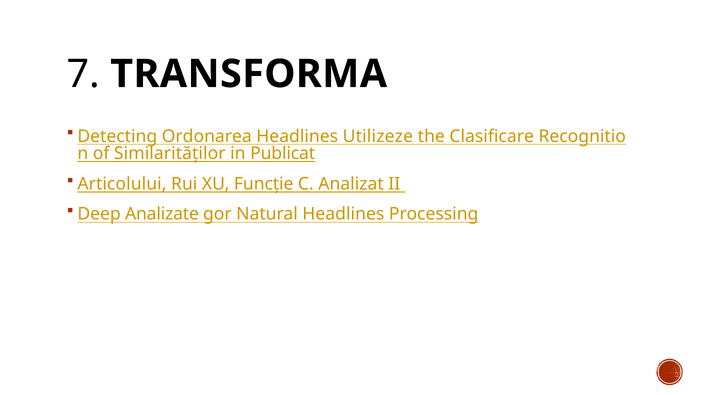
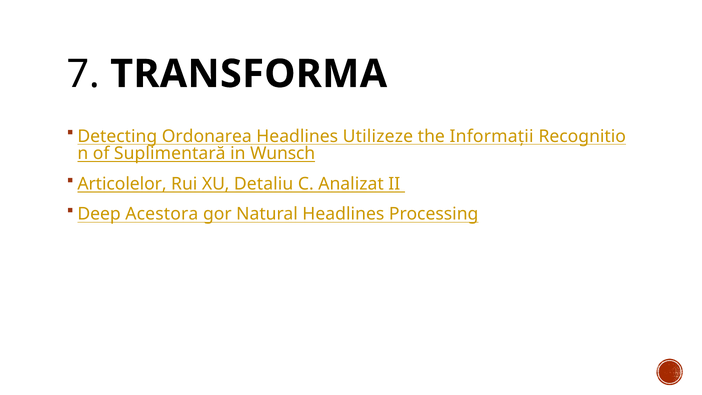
Clasificare: Clasificare -> Informații (492, 136)
Similarităților: Similarităților -> Suplimentară (170, 153)
Publicat: Publicat -> Wunsch (283, 153)
Articolului: Articolului -> Articolelor (122, 184)
Funcție: Funcție -> Detaliu (264, 184)
Analizate: Analizate -> Acestora (162, 214)
